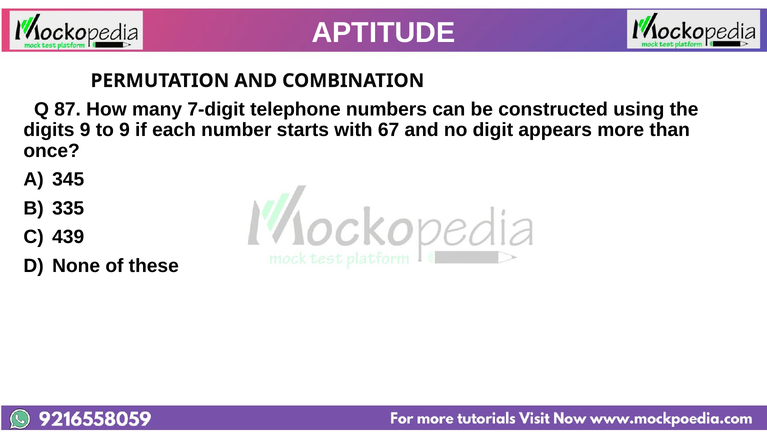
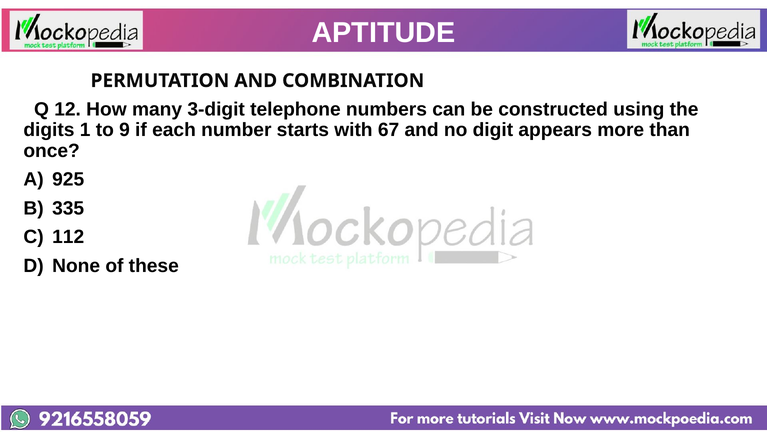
87: 87 -> 12 (68, 109)
7-digit: 7-digit -> 3-digit (216, 109)
digits 9: 9 -> 1 (85, 130)
345: 345 -> 925 (68, 179)
439: 439 -> 112 (68, 237)
